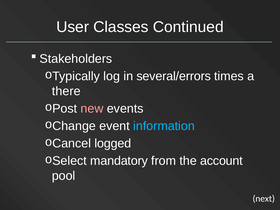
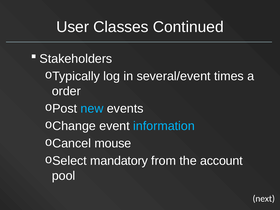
several/errors: several/errors -> several/event (174, 76)
there: there -> order (66, 91)
new colour: pink -> light blue (92, 109)
logged: logged -> mouse (113, 143)
